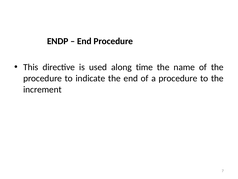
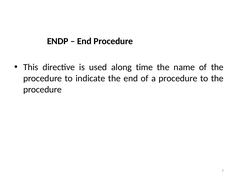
increment: increment -> procedure (42, 89)
